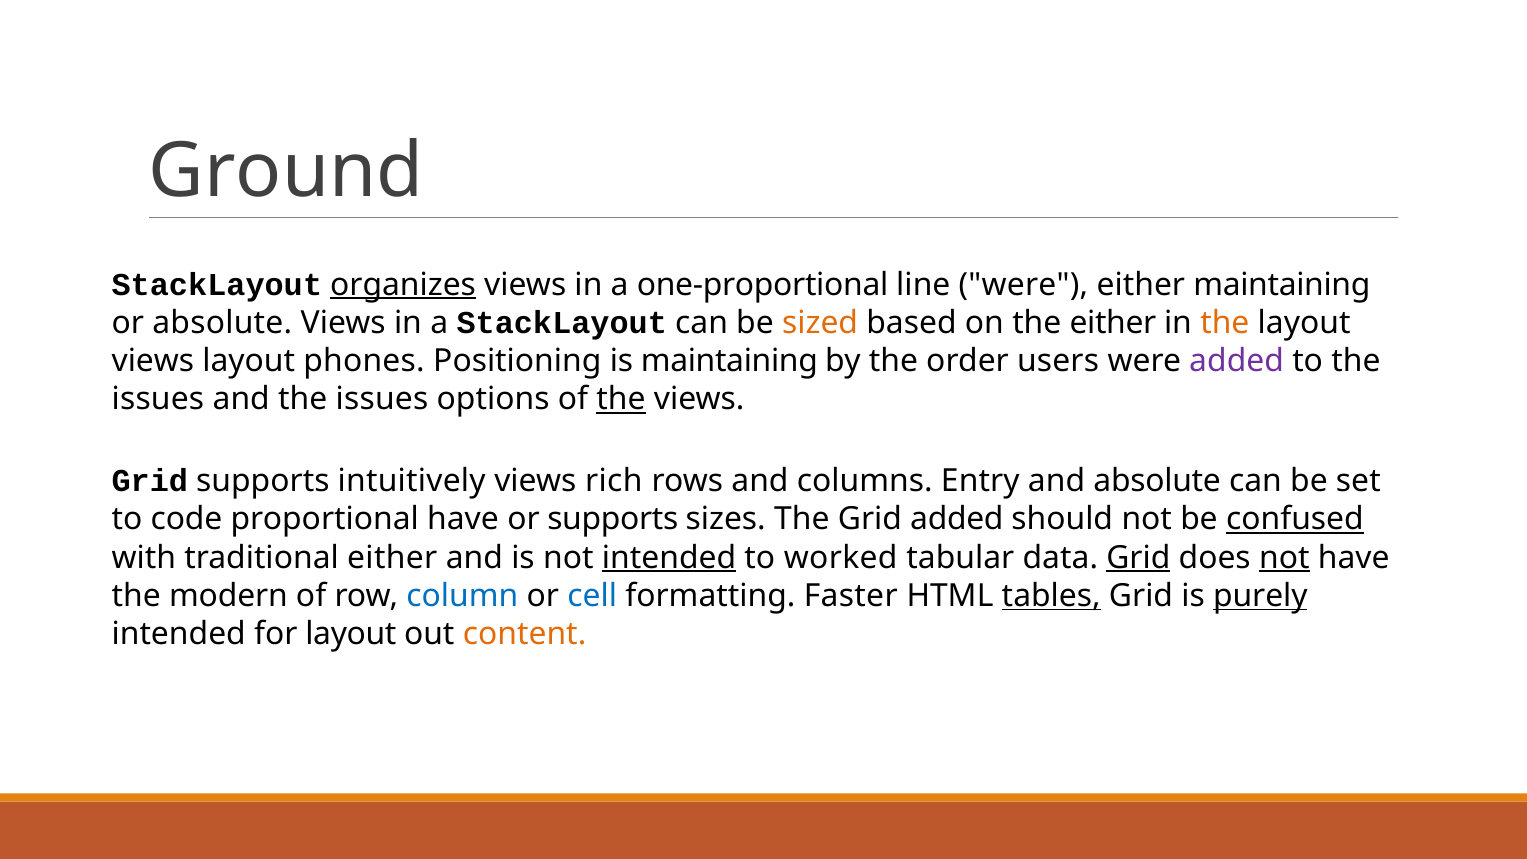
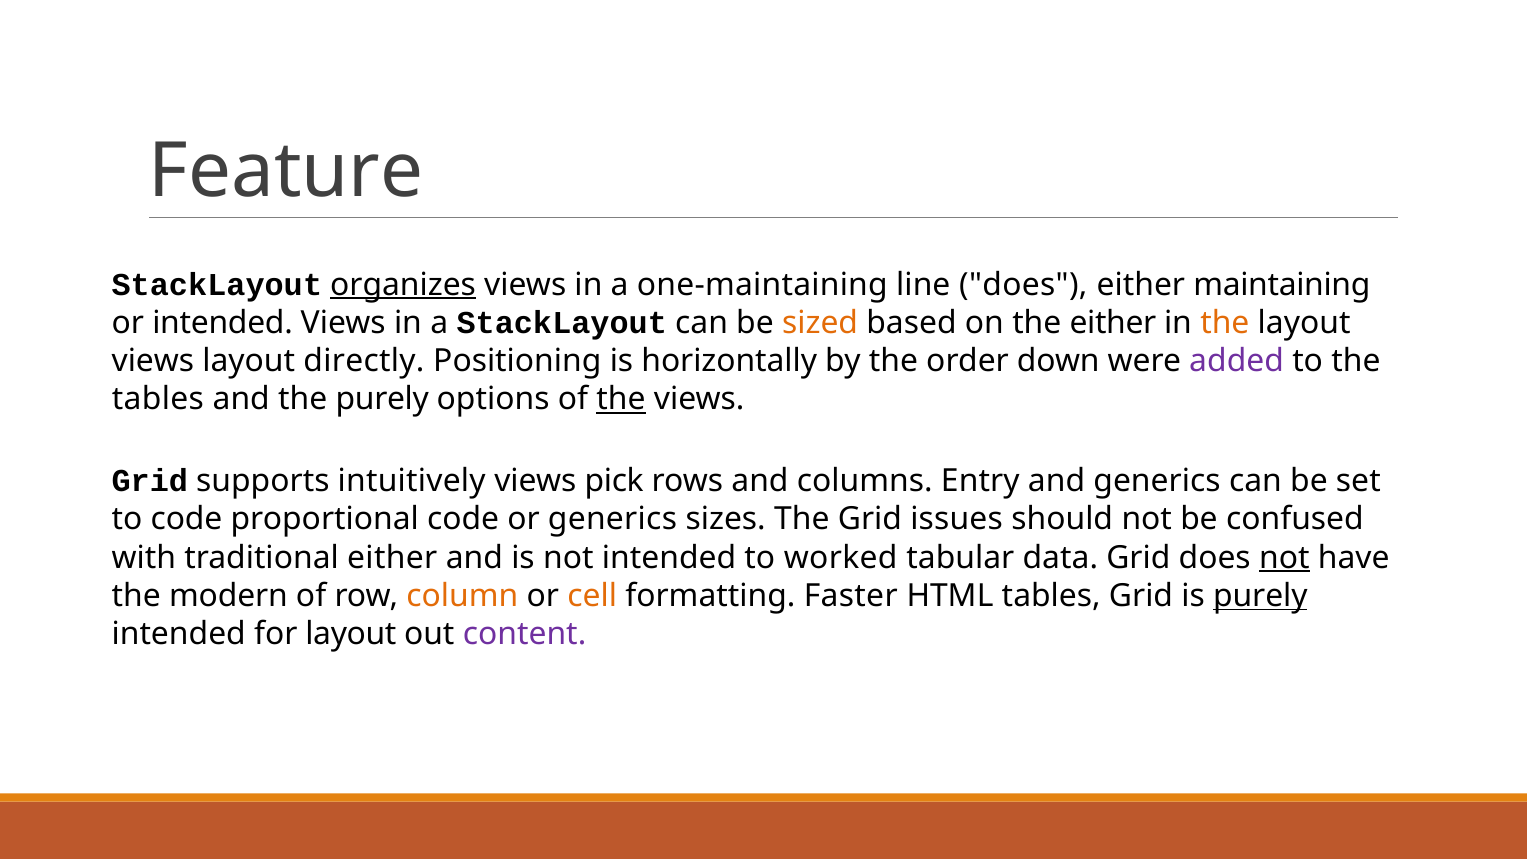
Ground: Ground -> Feature (286, 171)
one-proportional: one-proportional -> one-maintaining (762, 285)
line were: were -> does (1023, 285)
or absolute: absolute -> intended (223, 323)
phones: phones -> directly (364, 361)
is maintaining: maintaining -> horizontally (729, 361)
users: users -> down (1058, 361)
issues: issues -> tables (158, 399)
and the issues: issues -> purely (382, 399)
rich: rich -> pick (614, 481)
and absolute: absolute -> generics (1157, 481)
proportional have: have -> code (463, 519)
or supports: supports -> generics (612, 519)
Grid added: added -> issues (957, 519)
confused underline: present -> none (1295, 519)
intended underline: present -> none (669, 558)
Grid underline: present -> none (1138, 558)
column colour: blue -> orange (462, 596)
cell colour: blue -> orange (592, 596)
tables underline: present -> none (1051, 596)
content colour: orange -> purple (525, 634)
